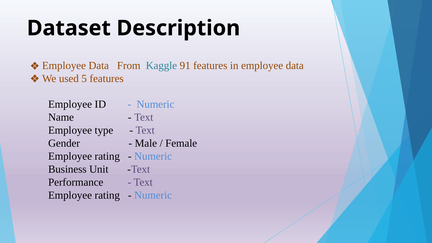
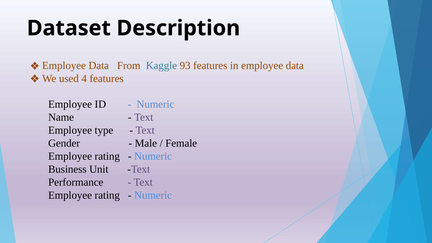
91: 91 -> 93 (185, 66)
5: 5 -> 4 (84, 79)
